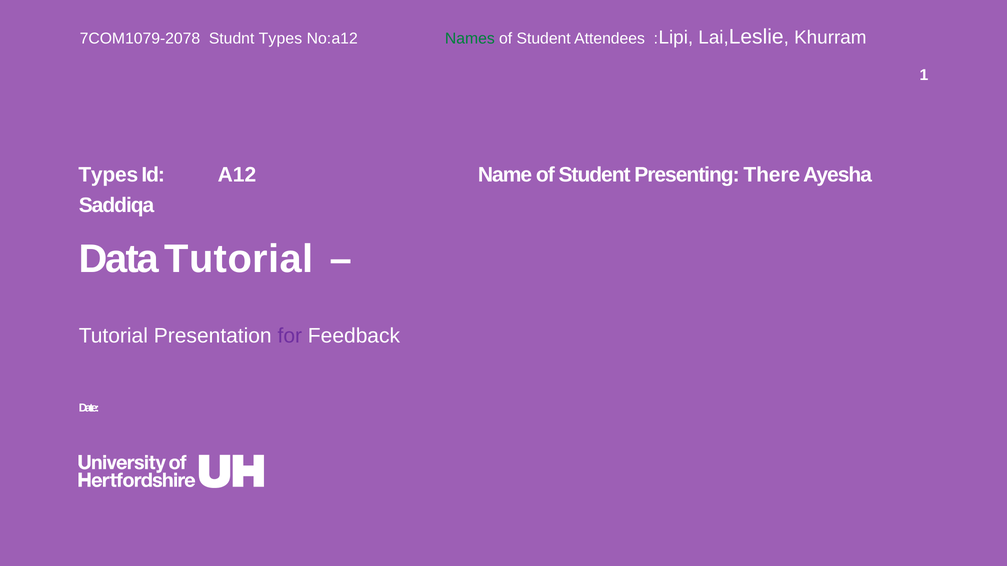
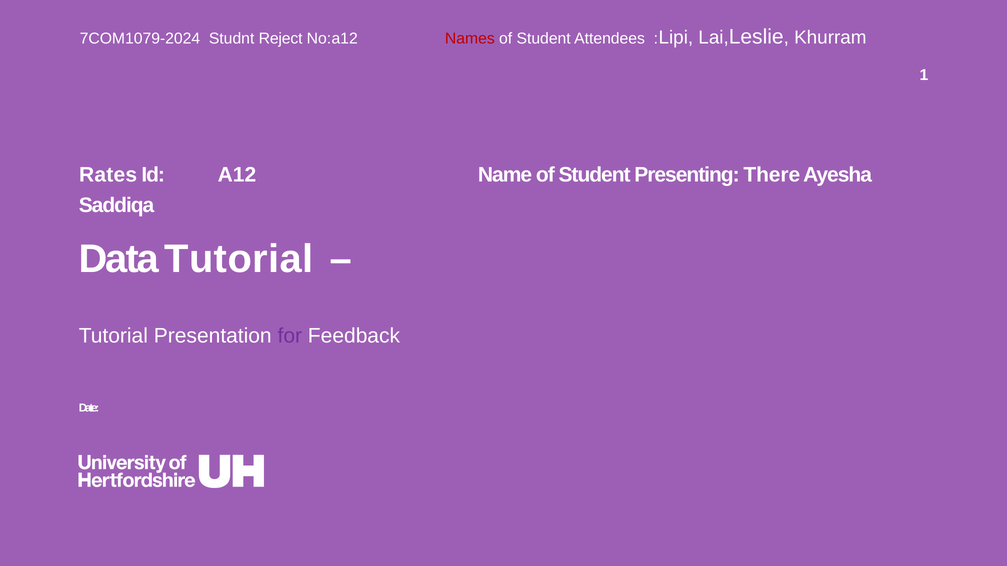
7COM1079-2078: 7COM1079-2078 -> 7COM1079-2024 (140, 38)
Studnt Types: Types -> Reject (281, 38)
Names colour: green -> red (470, 38)
Types: Types -> Rates (108, 175)
